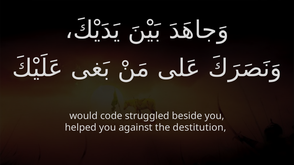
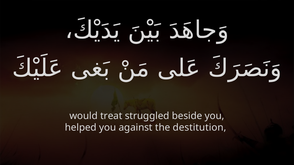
code: code -> treat (111, 116)
